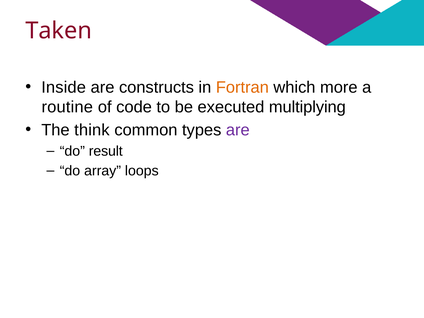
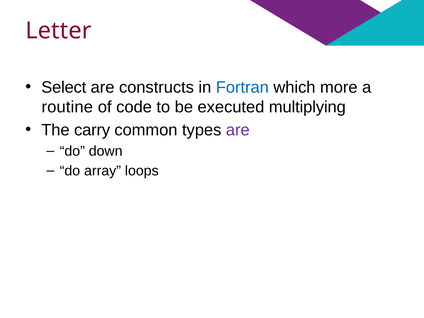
Taken: Taken -> Letter (59, 31)
Inside: Inside -> Select (64, 87)
Fortran colour: orange -> blue (242, 87)
think: think -> carry (92, 130)
result: result -> down (106, 151)
